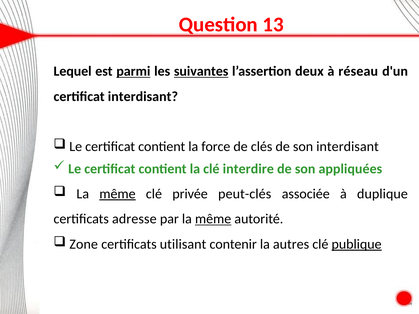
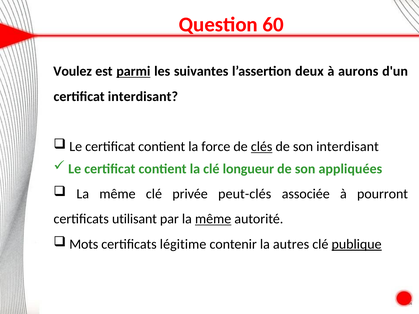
13: 13 -> 60 (273, 25)
Lequel: Lequel -> Voulez (73, 71)
suivantes underline: present -> none (201, 71)
réseau: réseau -> aurons (358, 71)
clés underline: none -> present (262, 147)
interdire: interdire -> longueur (248, 169)
même underline: present -> none (117, 194)
duplique: duplique -> pourront (383, 194)
adresse: adresse -> utilisant (134, 219)
Zone: Zone -> Mots (84, 244)
utilisant: utilisant -> légitime (183, 244)
